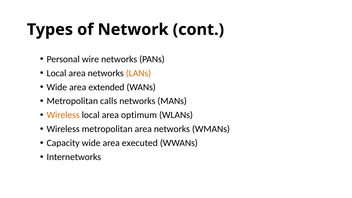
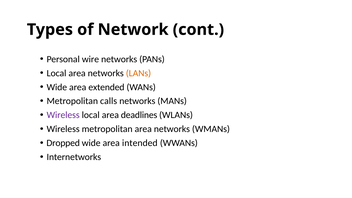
Wireless colour: orange -> purple (63, 115)
optimum: optimum -> deadlines (139, 115)
Capacity: Capacity -> Dropped (63, 143)
executed: executed -> intended (140, 143)
